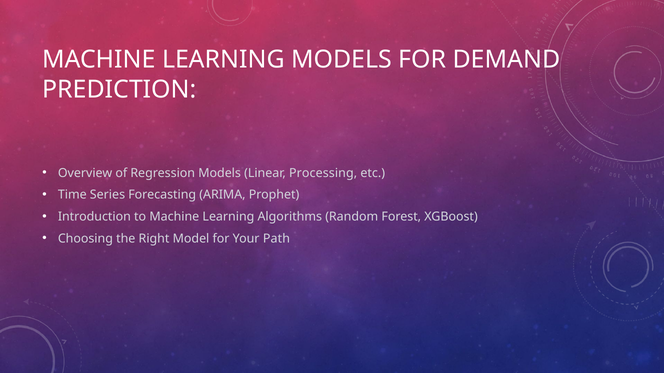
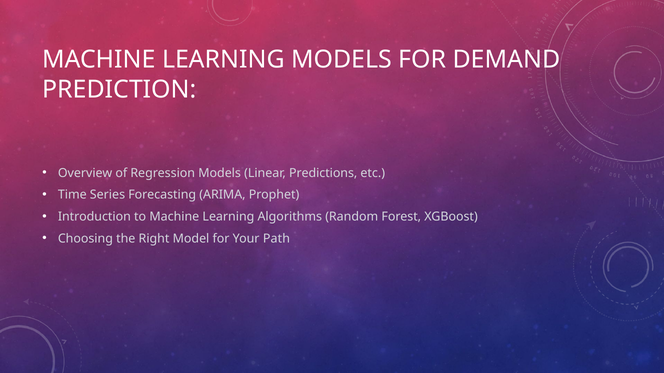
Processing: Processing -> Predictions (323, 173)
